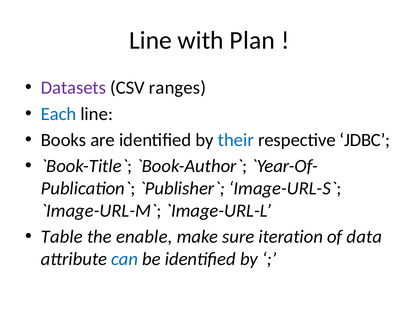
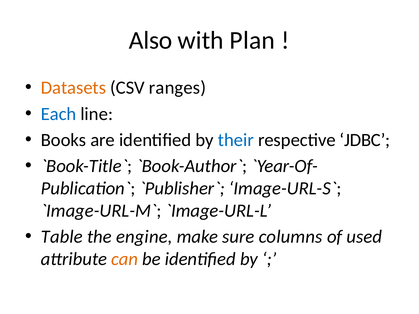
Line: Line -> Also (151, 41)
Datasets colour: purple -> orange (73, 88)
enable: enable -> engine (144, 237)
iteration: iteration -> columns (291, 237)
data: data -> used (364, 237)
can colour: blue -> orange (125, 259)
